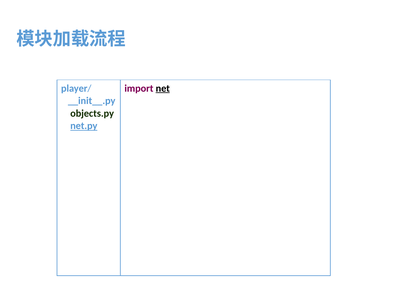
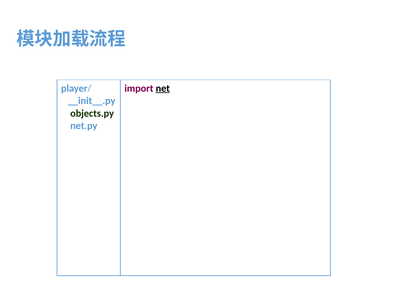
net.py underline: present -> none (84, 126)
